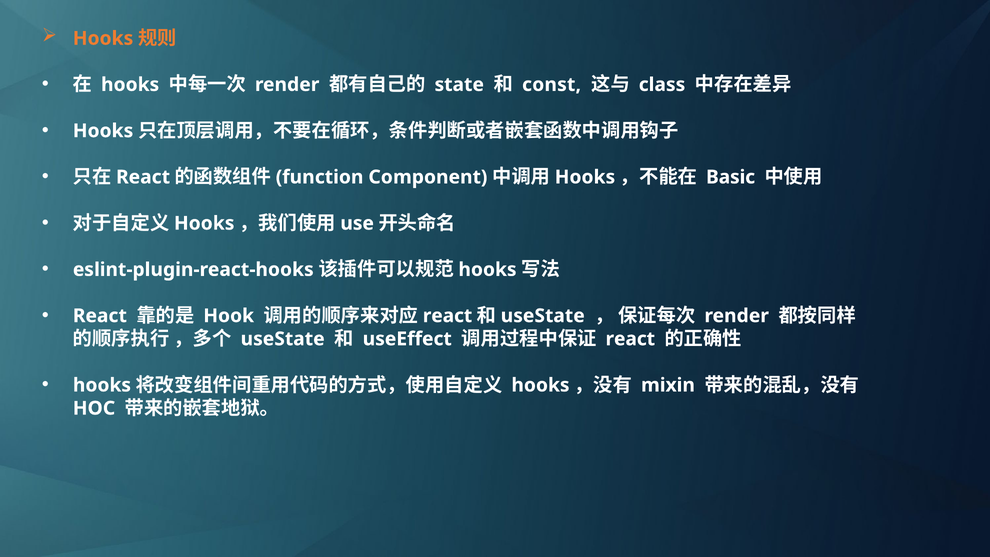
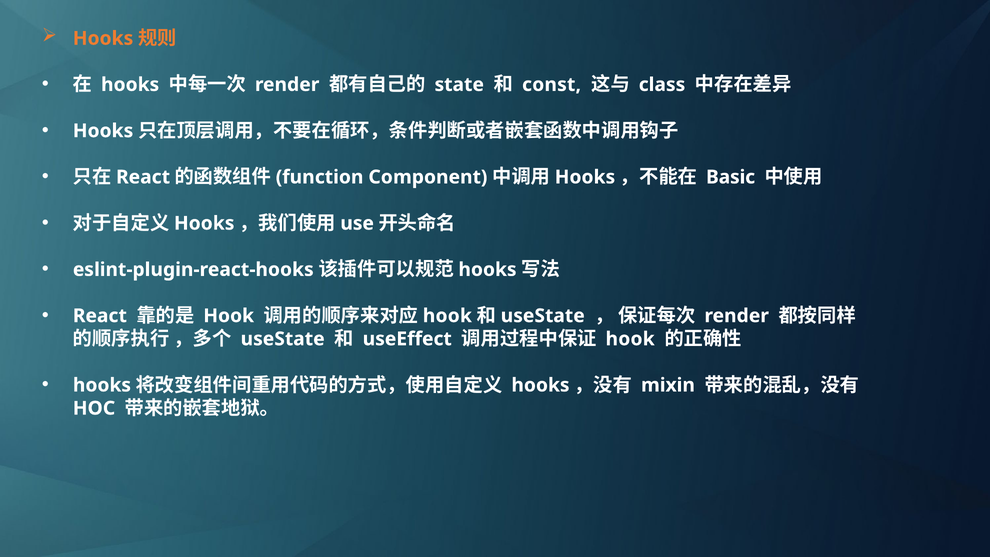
react: react -> hook (447, 316)
react: react -> hook (630, 339)
